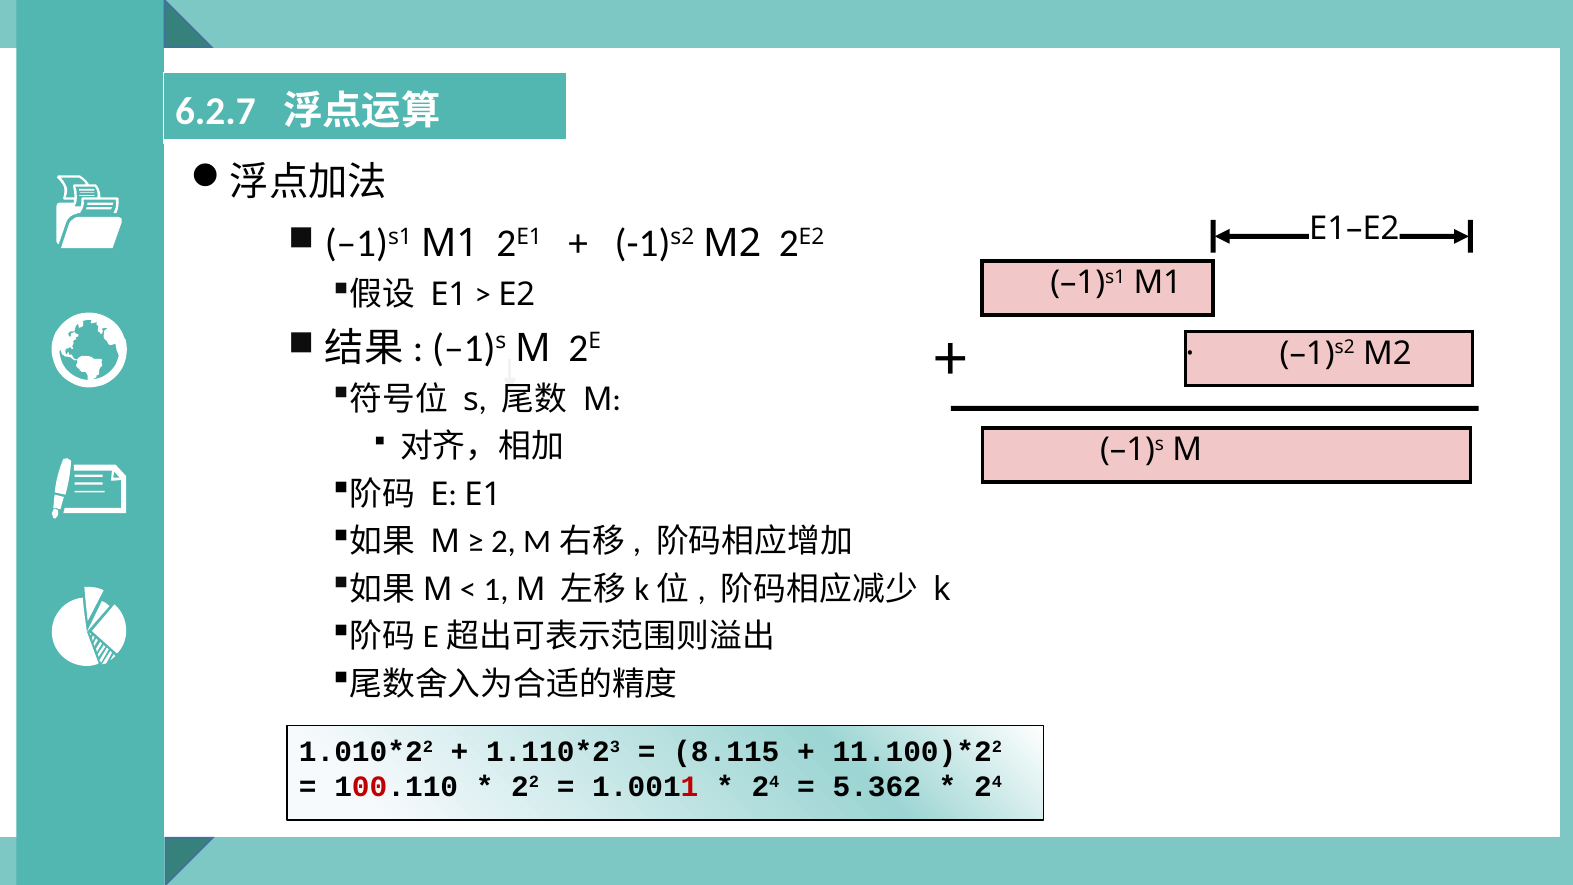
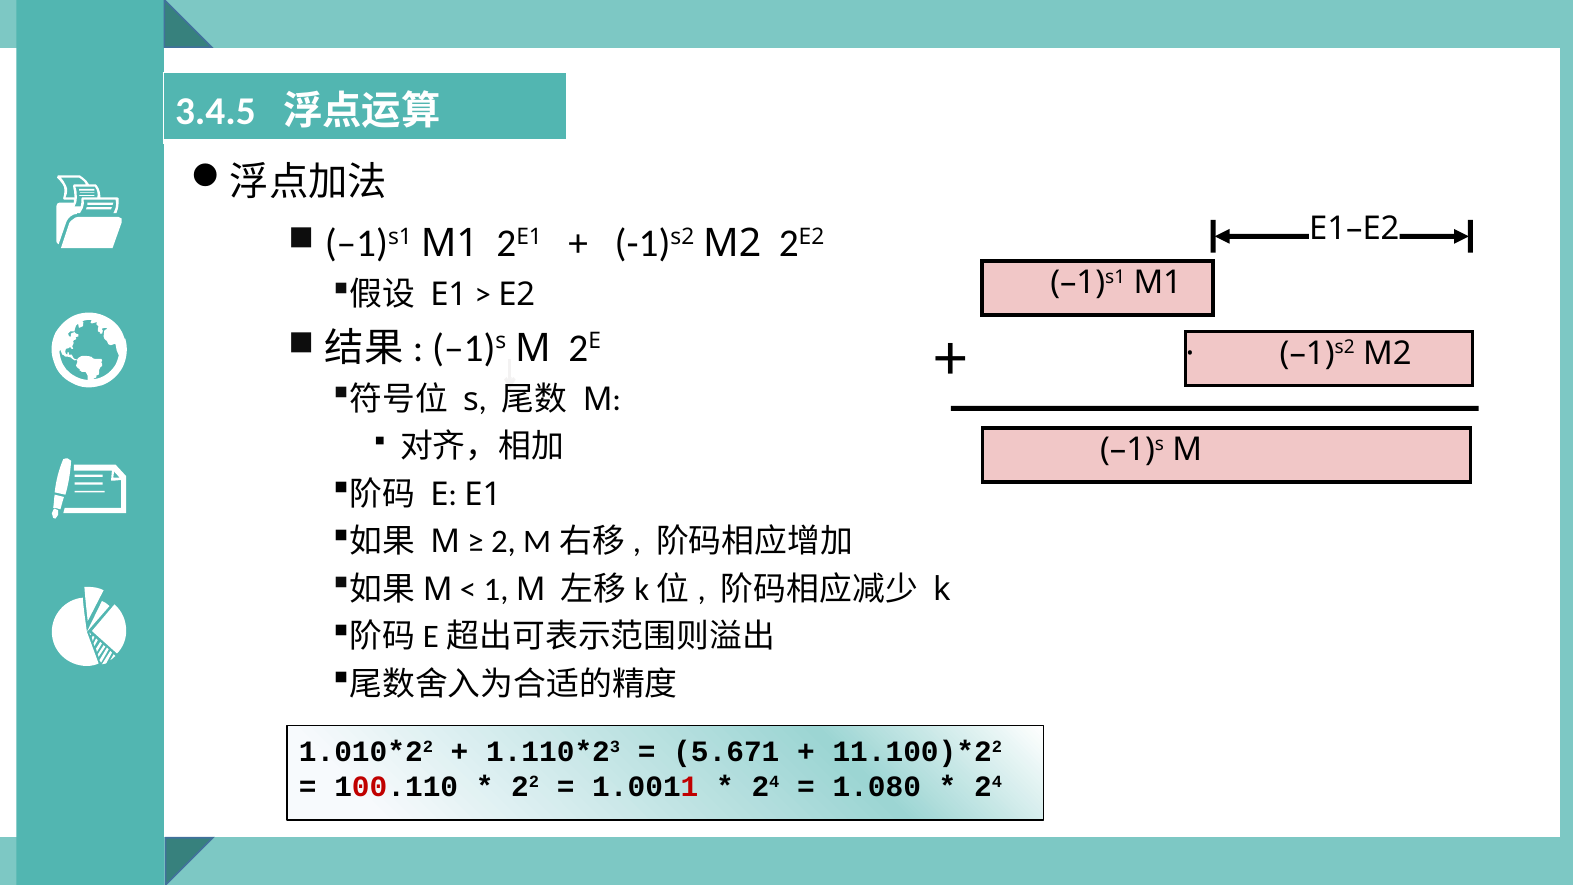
6.2.7: 6.2.7 -> 3.4.5 (215, 111)
8.115: 8.115 -> 5.671 (726, 751)
5.362: 5.362 -> 1.080 (877, 787)
